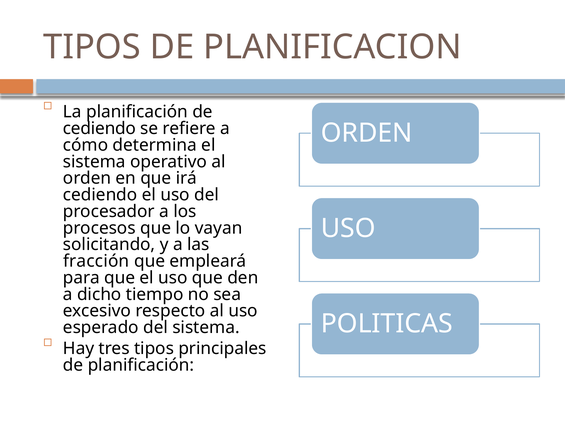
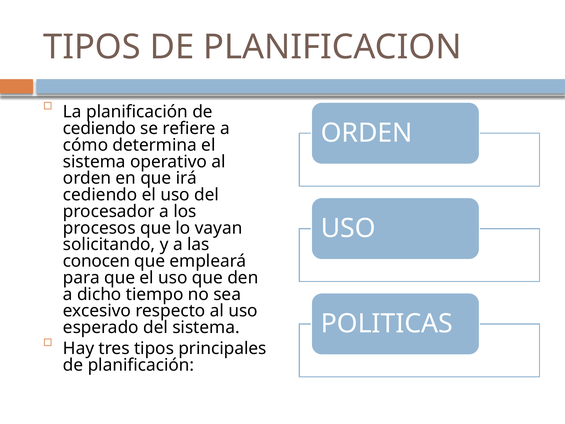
fracción: fracción -> conocen (96, 261)
